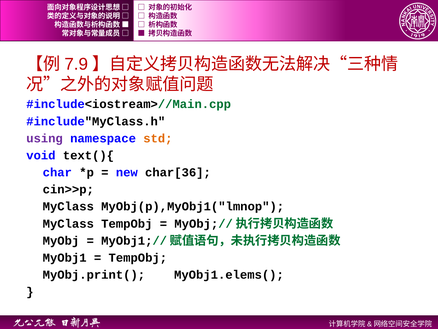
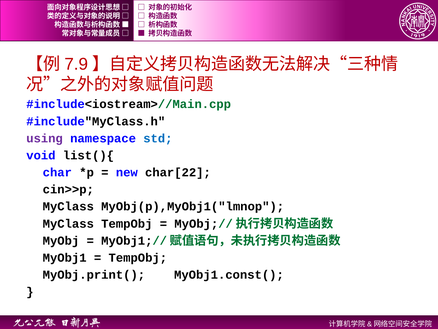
std colour: orange -> blue (158, 138)
text(){: text(){ -> list(){ (88, 155)
char[36: char[36 -> char[22 (178, 172)
MyObj1.elems(: MyObj1.elems( -> MyObj1.const( (229, 274)
